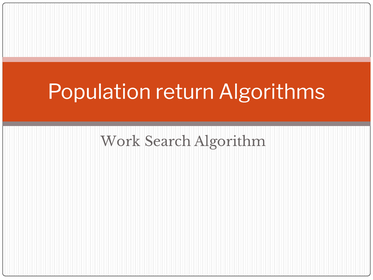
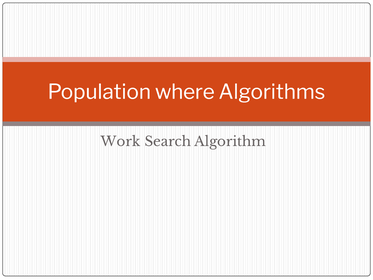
return: return -> where (185, 92)
